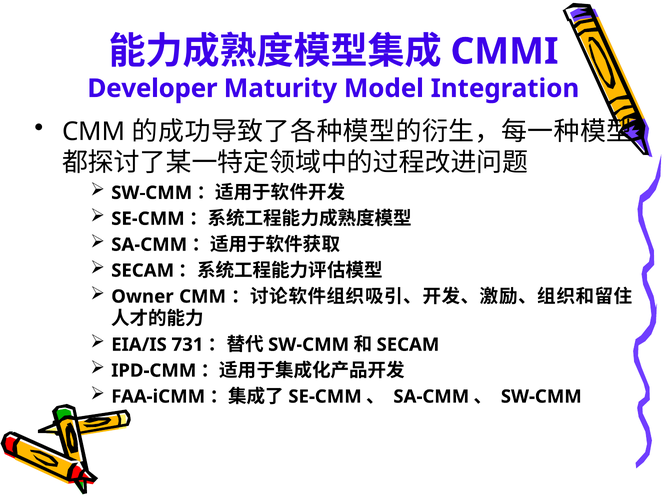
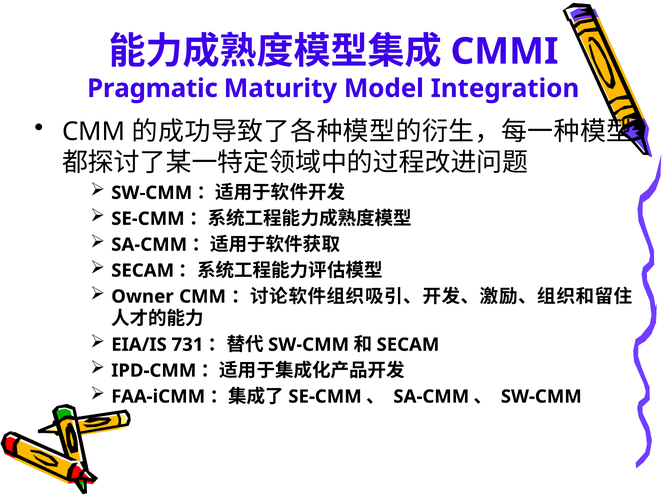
Developer: Developer -> Pragmatic (152, 88)
